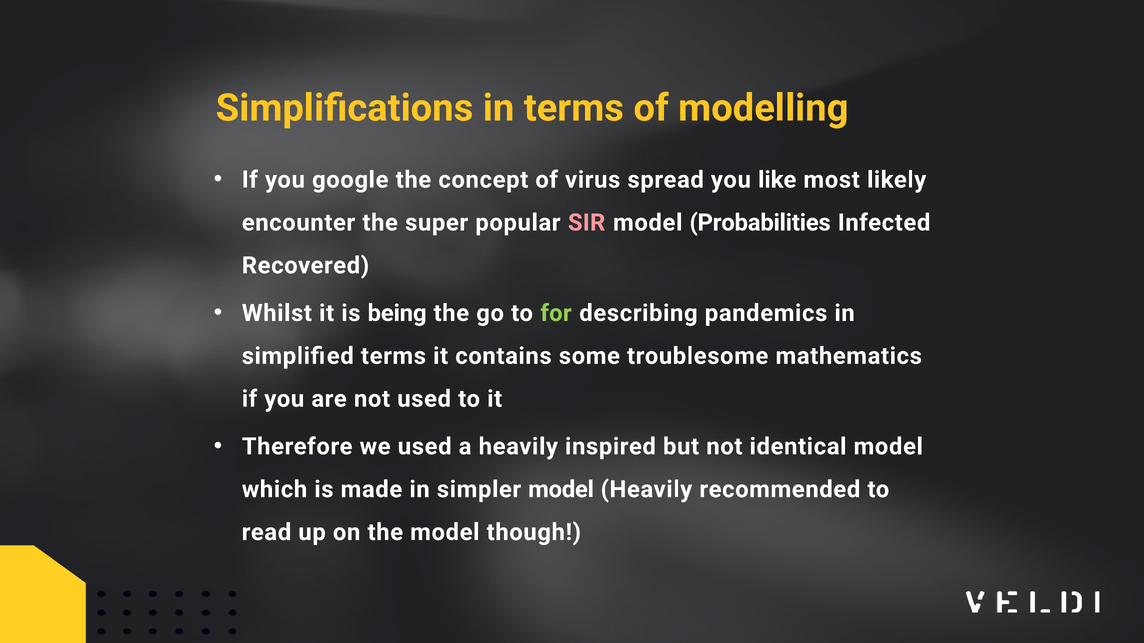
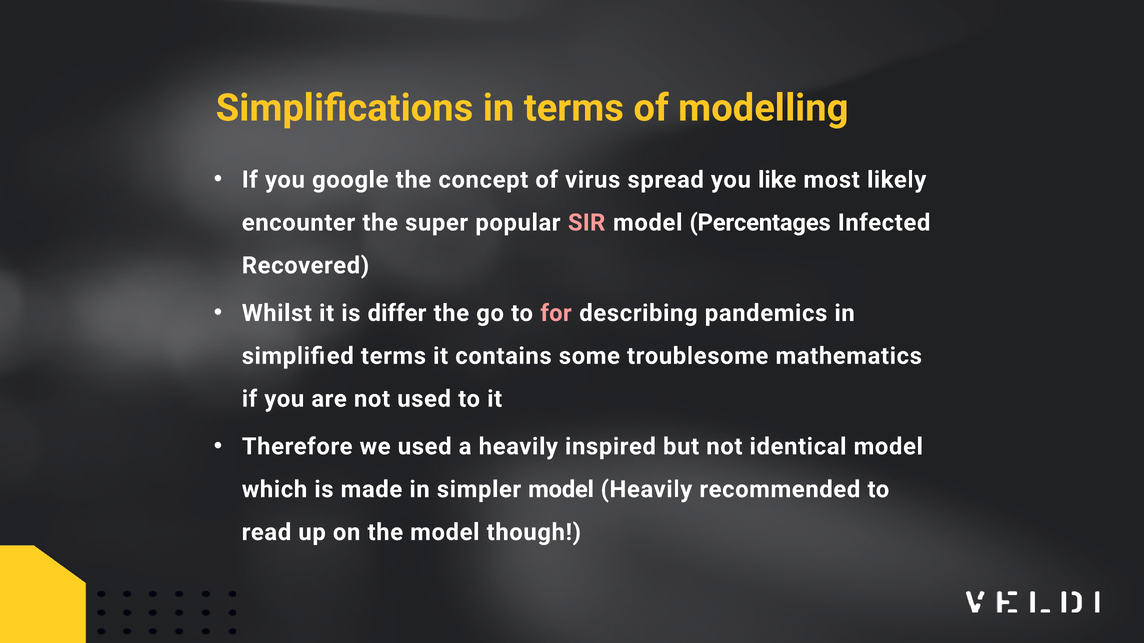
Probabilities: Probabilities -> Percentages (760, 223)
being: being -> differ (397, 313)
for colour: light green -> pink (556, 313)
